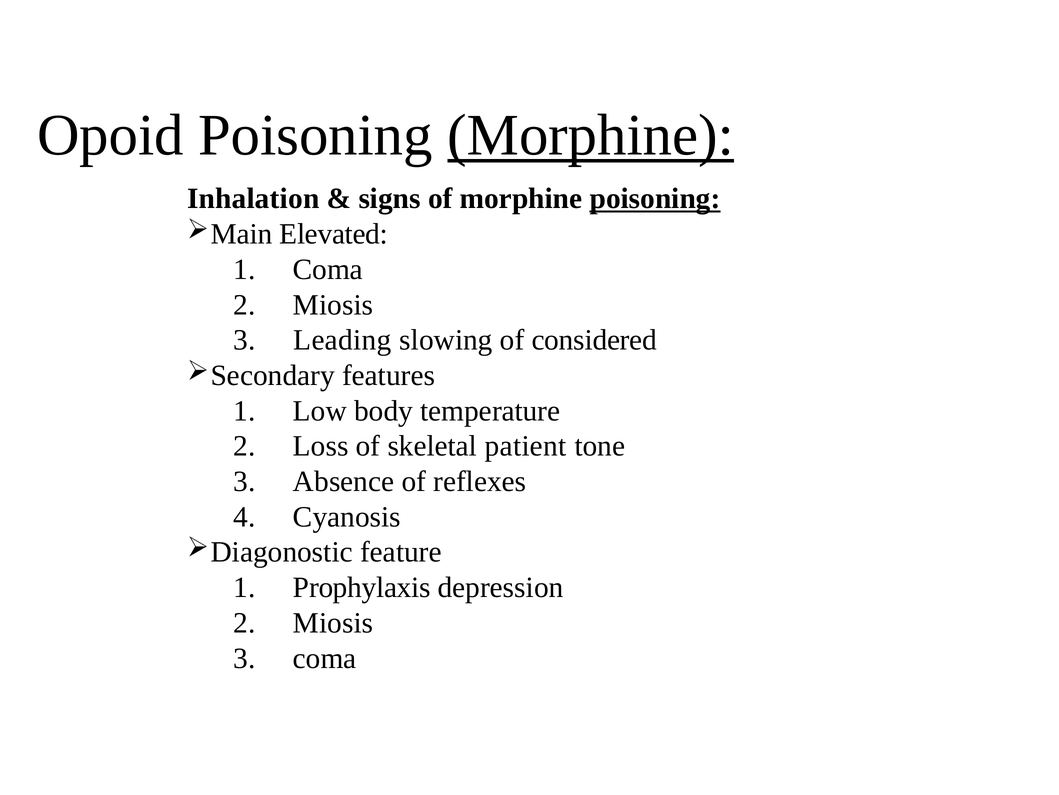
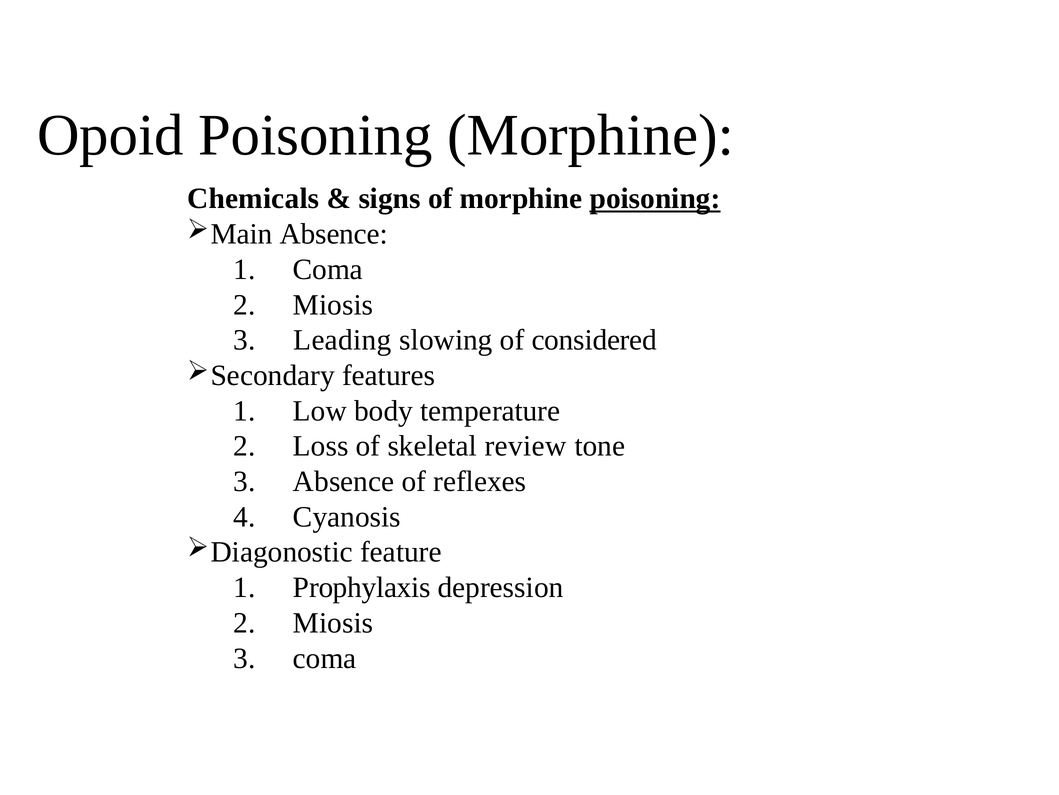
Morphine underline: present -> none (591, 135)
Inhalation: Inhalation -> Chemicals (253, 199)
Elevated: Elevated -> Absence (334, 234)
patient: patient -> review (526, 446)
